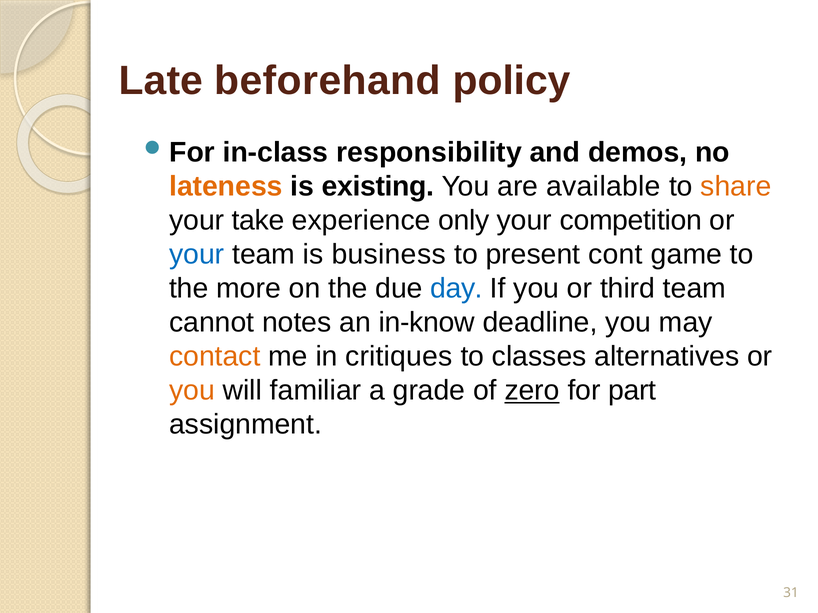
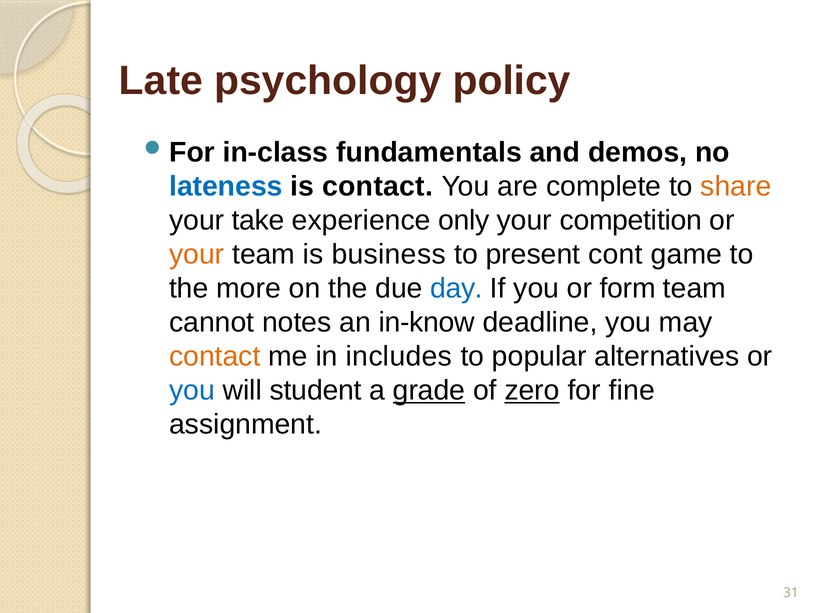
beforehand: beforehand -> psychology (328, 81)
responsibility: responsibility -> fundamentals (429, 153)
lateness colour: orange -> blue (226, 187)
is existing: existing -> contact (378, 187)
available: available -> complete (604, 187)
your colour: blue -> orange (197, 255)
third: third -> form (628, 289)
critiques: critiques -> includes (399, 357)
classes: classes -> popular (539, 357)
you colour: orange -> blue (192, 391)
familiar: familiar -> student (316, 391)
grade underline: none -> present (429, 391)
part: part -> fine (632, 391)
